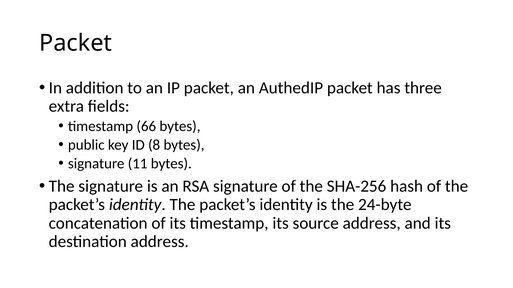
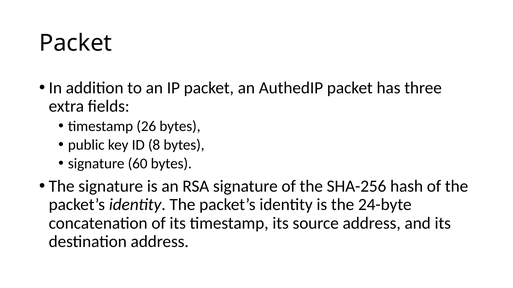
66: 66 -> 26 (146, 126)
11: 11 -> 60 (138, 164)
